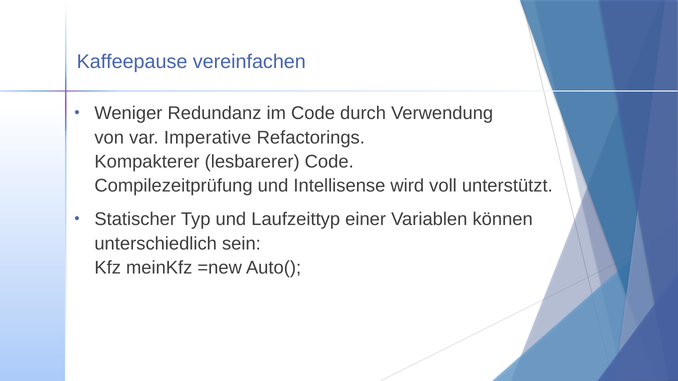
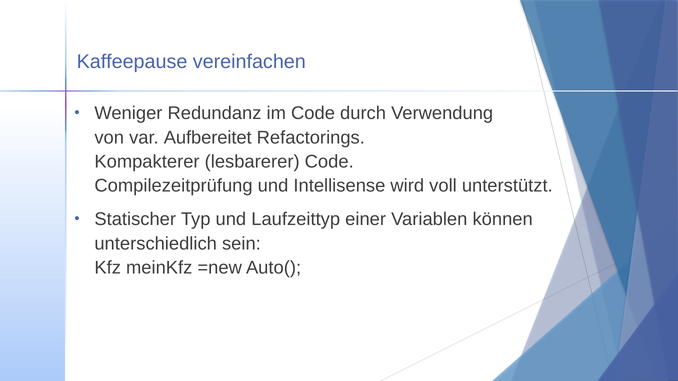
Imperative: Imperative -> Aufbereitet (208, 138)
